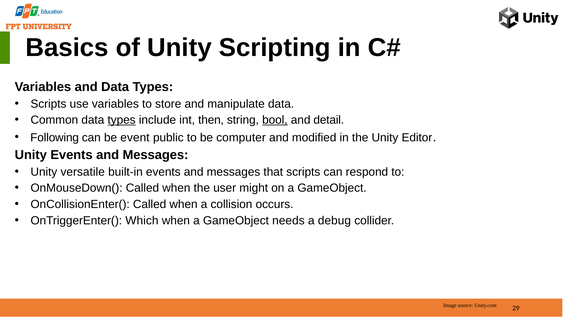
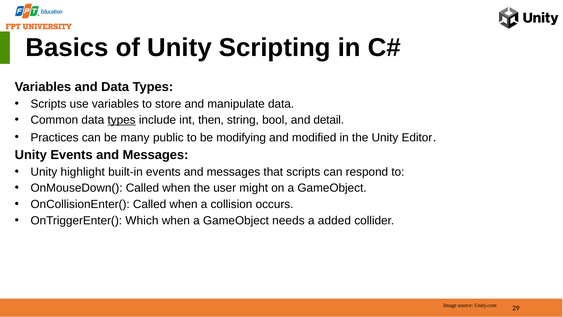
bool underline: present -> none (275, 120)
Following: Following -> Practices (55, 137)
event: event -> many (135, 137)
computer: computer -> modifying (241, 137)
versatile: versatile -> highlight (83, 172)
debug: debug -> added (334, 220)
